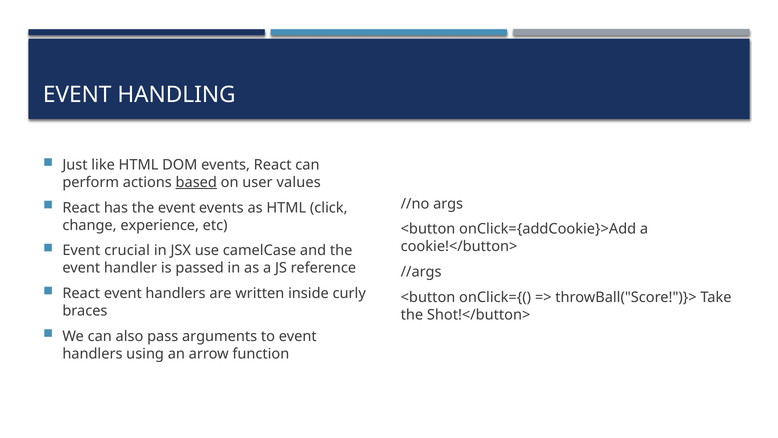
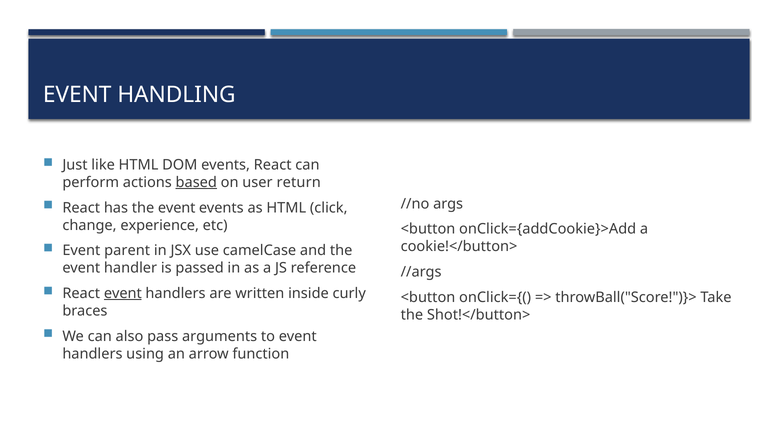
values: values -> return (299, 182)
crucial: crucial -> parent (127, 250)
event underline: none -> present (123, 293)
